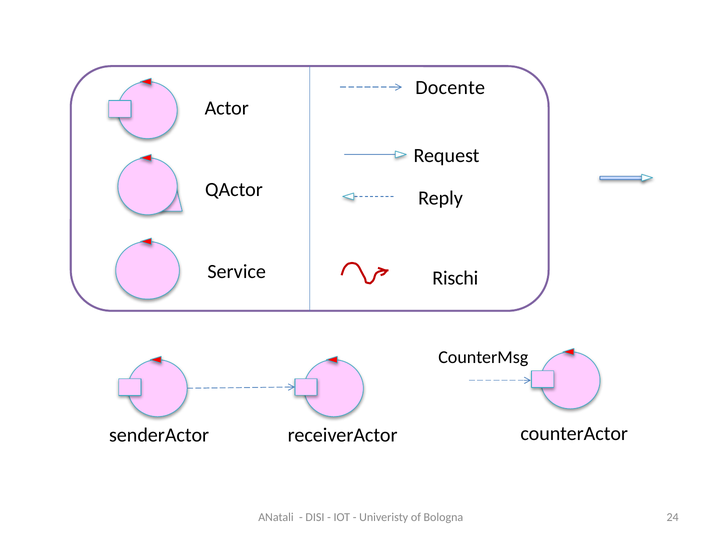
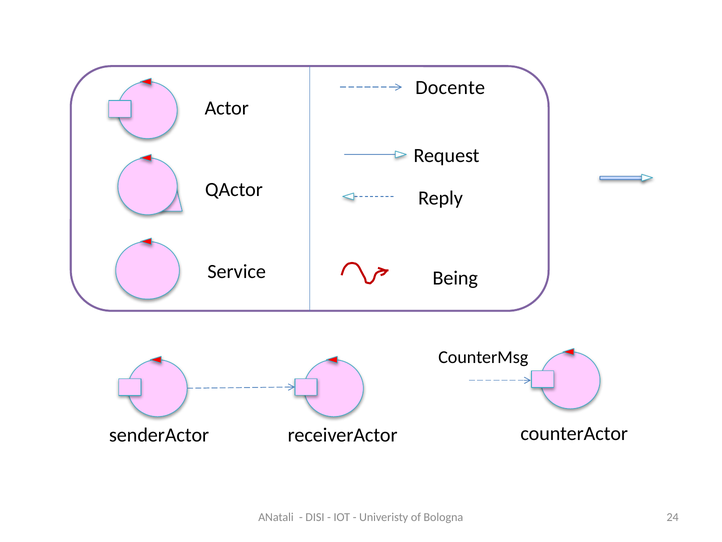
Rischi: Rischi -> Being (455, 278)
